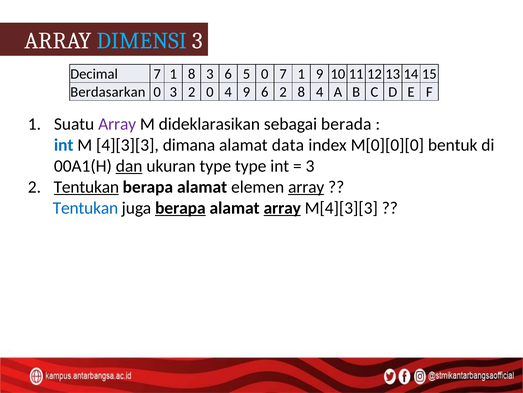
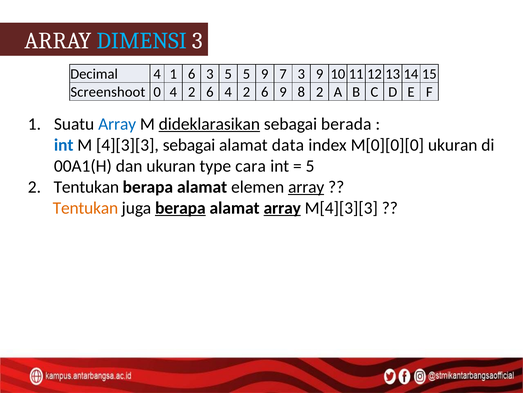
Decimal 7: 7 -> 4 (157, 74)
1 8: 8 -> 6 (192, 74)
3 6: 6 -> 5 (228, 74)
5 0: 0 -> 9 (265, 74)
1: 1 -> 3 (301, 74)
Berdasarkan: Berdasarkan -> Screenshoot (108, 92)
0 3: 3 -> 4 (173, 92)
0: 0 -> 6 (210, 92)
9: 9 -> 2 (246, 92)
6 2: 2 -> 9 (283, 92)
8 4: 4 -> 2 (320, 92)
Array colour: purple -> blue (117, 124)
dideklarasikan underline: none -> present (209, 124)
4][3][3 dimana: dimana -> sebagai (189, 145)
M[0][0][0 bentuk: bentuk -> ukuran (453, 145)
dan underline: present -> none (129, 166)
type type: type -> cara (251, 166)
3: 3 -> 5 (310, 166)
Tentukan underline: present -> none (86, 187)
Tentukan colour: blue -> orange (85, 208)
